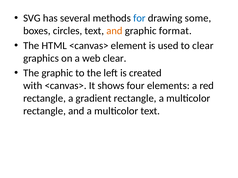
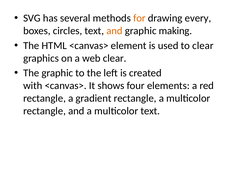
for colour: blue -> orange (139, 18)
some: some -> every (198, 18)
format: format -> making (175, 31)
